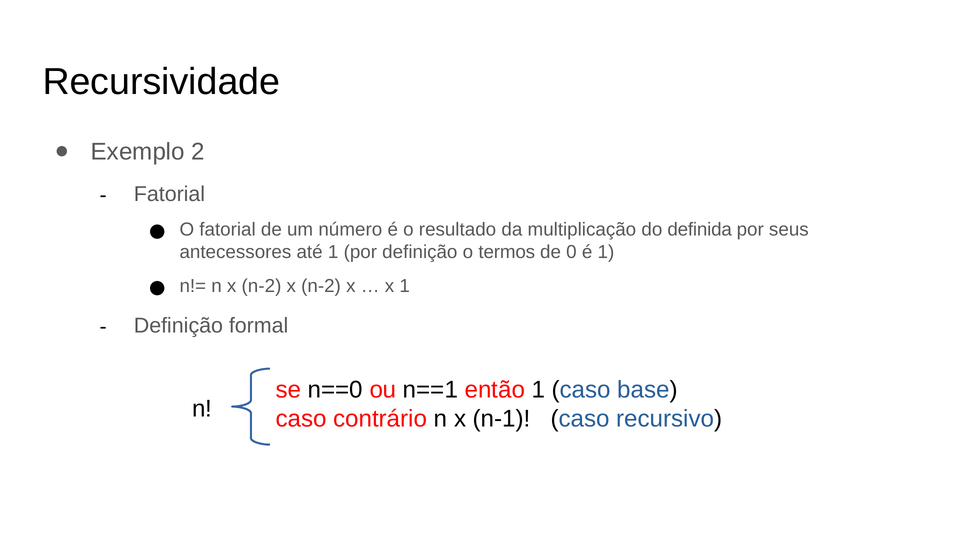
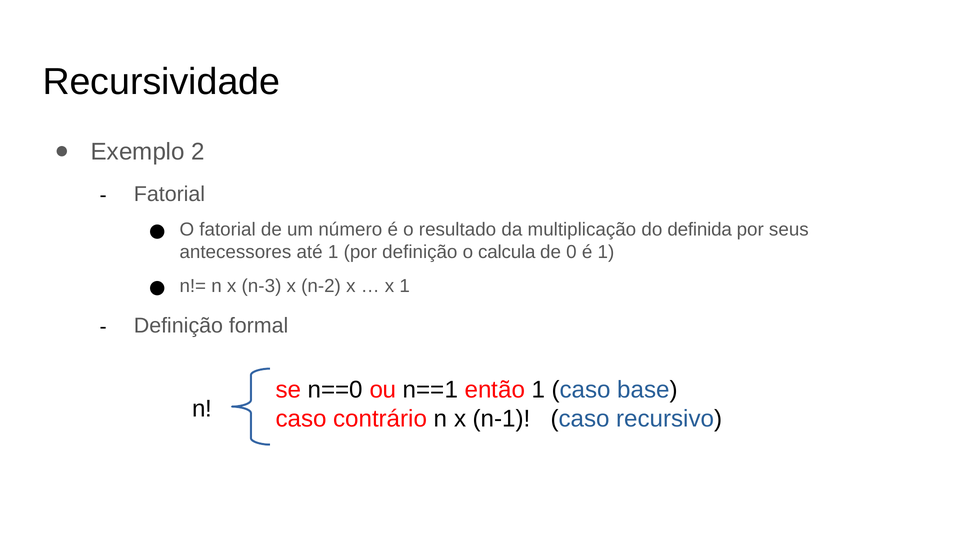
termos: termos -> calcula (507, 252)
n x n-2: n-2 -> n-3 (261, 286)
